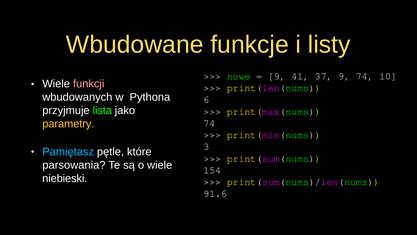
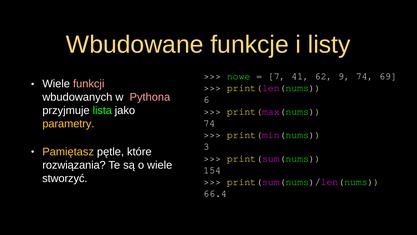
9: 9 -> 7 (277, 76)
37: 37 -> 62 (324, 76)
10: 10 -> 69 (388, 76)
Pythona colour: white -> pink (150, 97)
Pamiętasz colour: light blue -> yellow (68, 152)
parsowania: parsowania -> rozwiązania (74, 165)
niebieski: niebieski -> stworzyć (65, 178)
91.6: 91.6 -> 66.4 (215, 193)
